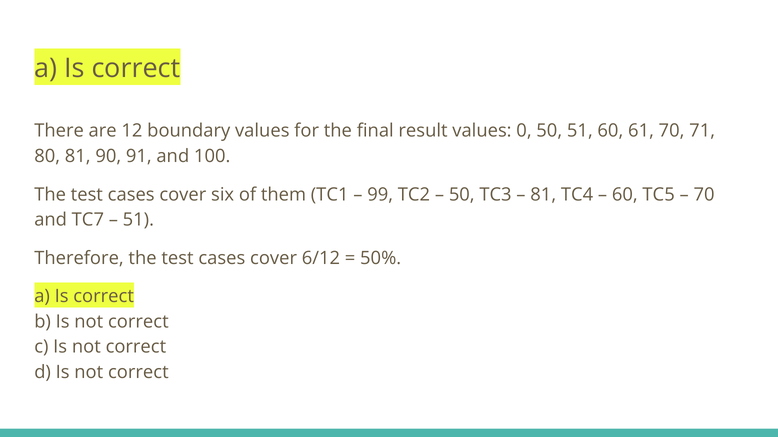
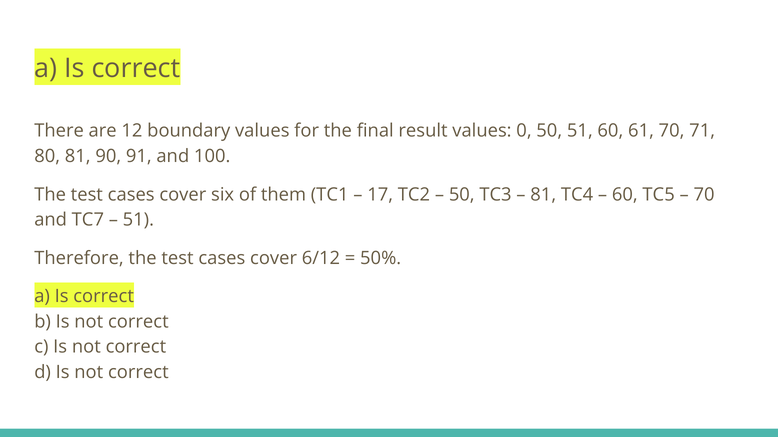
99: 99 -> 17 (380, 195)
